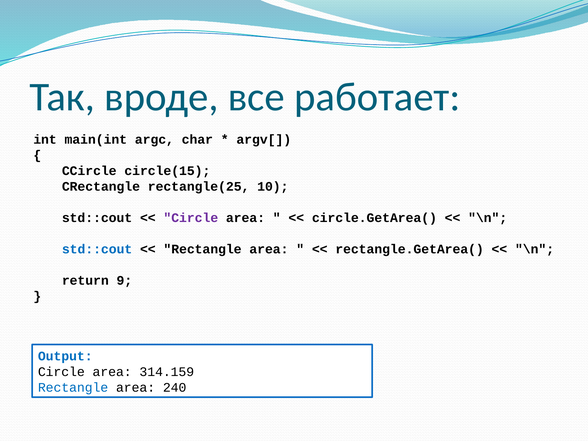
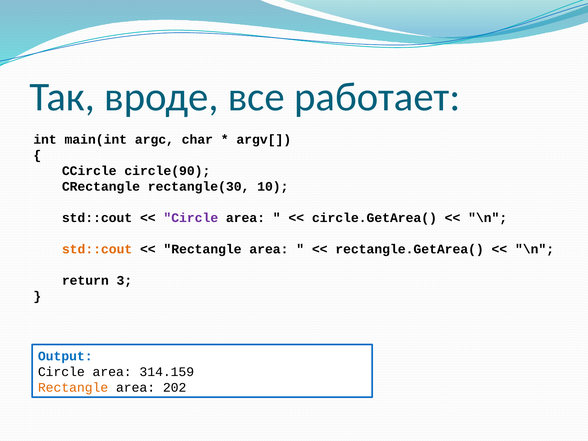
circle(15: circle(15 -> circle(90 (167, 171)
rectangle(25: rectangle(25 -> rectangle(30 (199, 187)
std::cout colour: blue -> orange (97, 249)
9: 9 -> 3 (124, 281)
Rectangle colour: blue -> orange (73, 388)
240: 240 -> 202 (175, 388)
